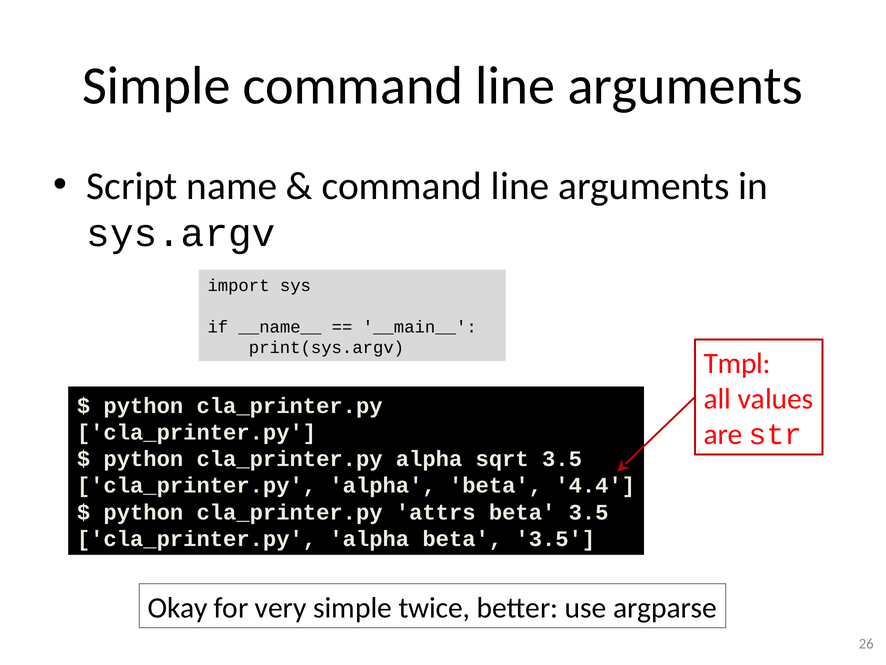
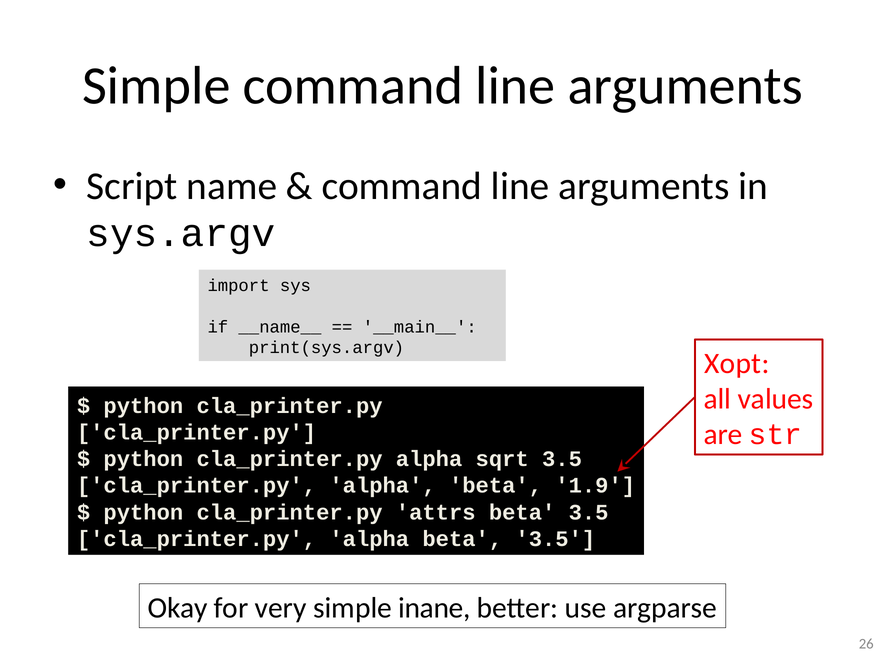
Tmpl: Tmpl -> Xopt (737, 363)
4.4: 4.4 -> 1.9 (595, 485)
twice: twice -> inane (434, 608)
